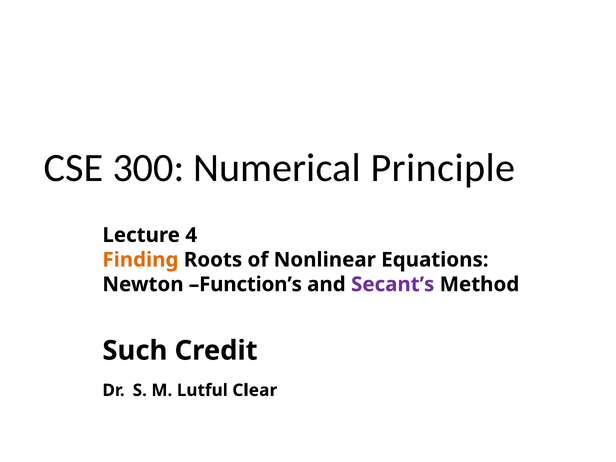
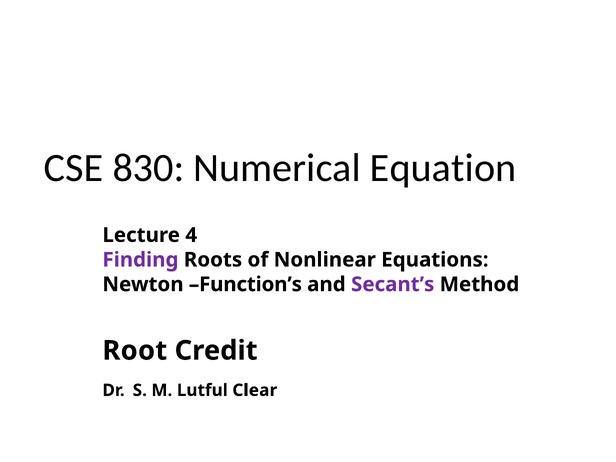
300: 300 -> 830 (148, 168)
Principle: Principle -> Equation (443, 168)
Finding colour: orange -> purple (140, 260)
Such: Such -> Root (135, 351)
